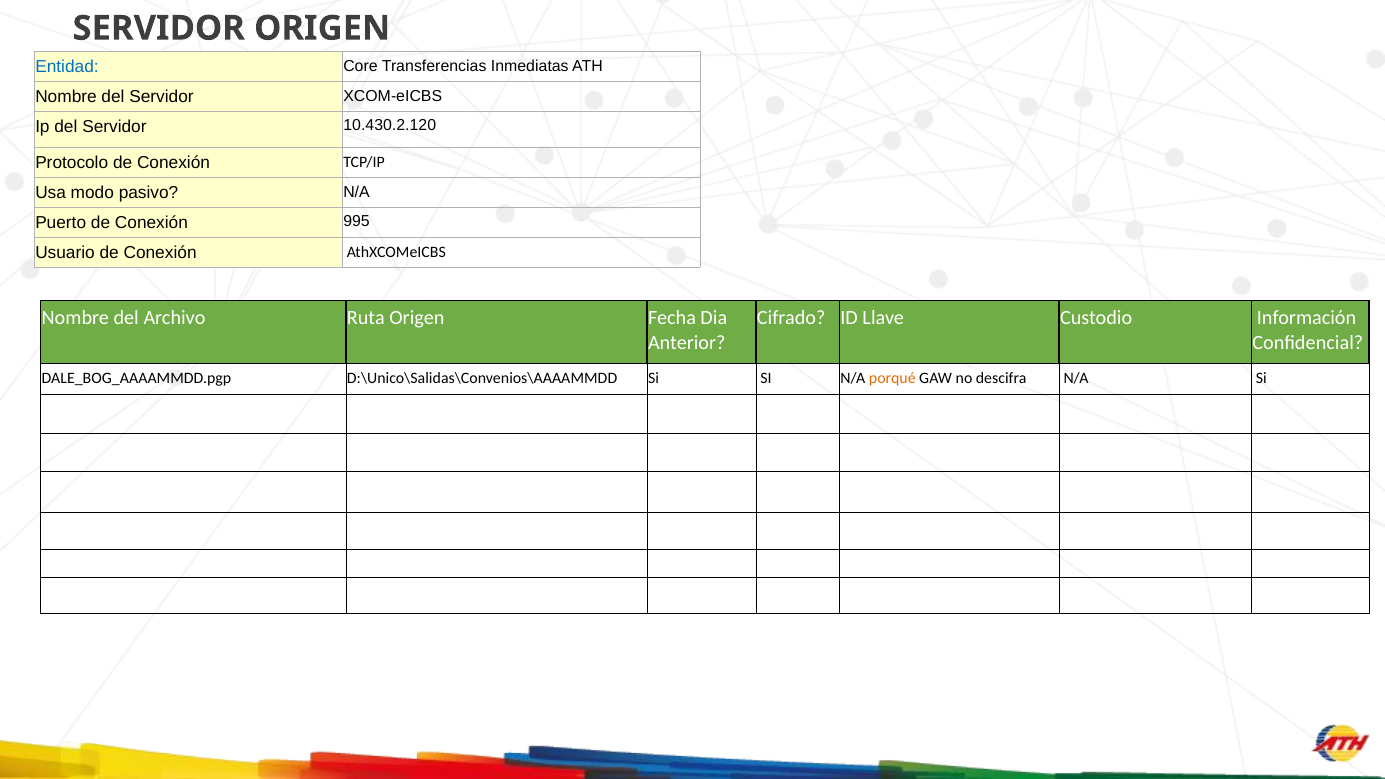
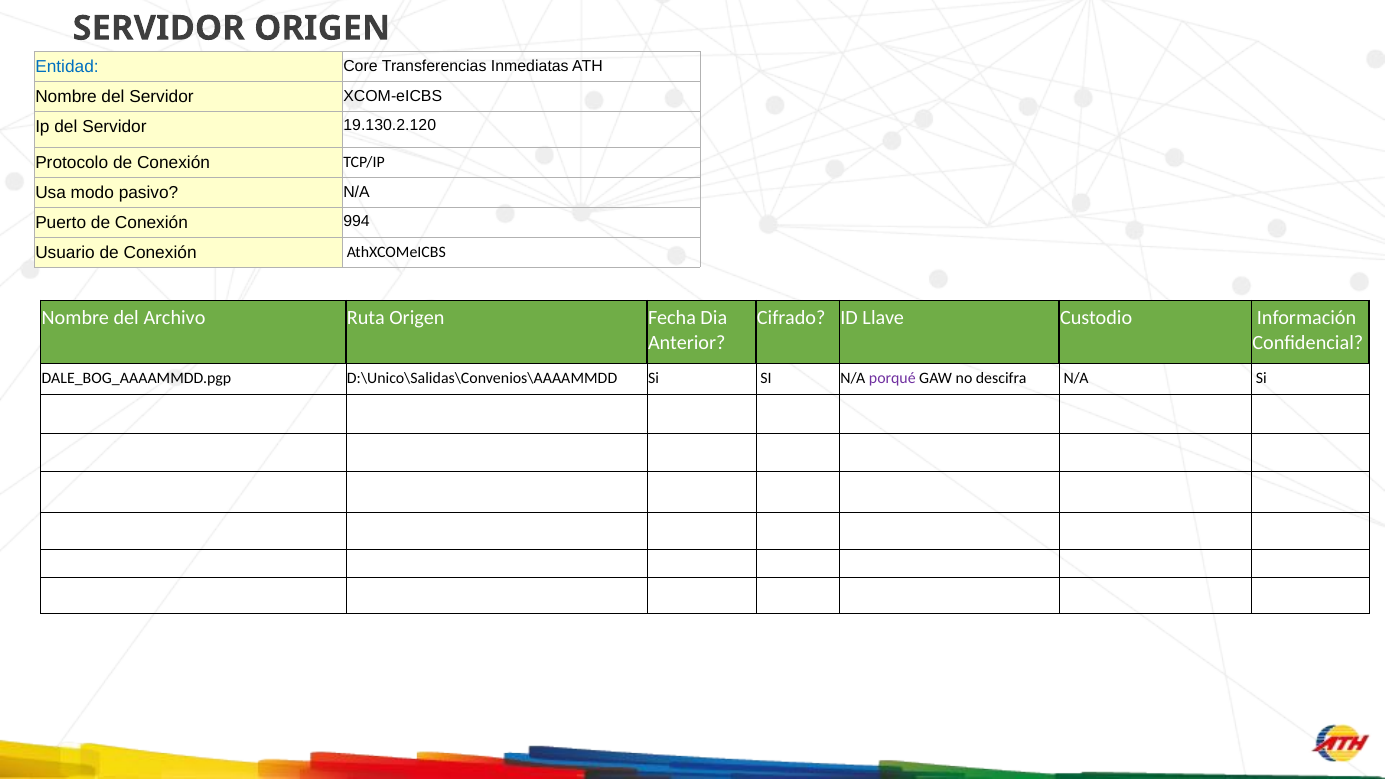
10.430.2.120: 10.430.2.120 -> 19.130.2.120 (390, 126)
995: 995 -> 994 (357, 222)
porqué colour: orange -> purple (892, 378)
